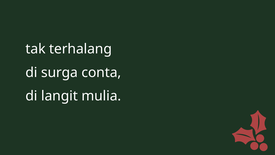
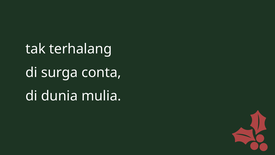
langit: langit -> dunia (59, 96)
